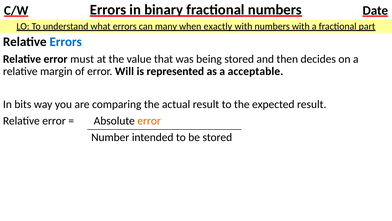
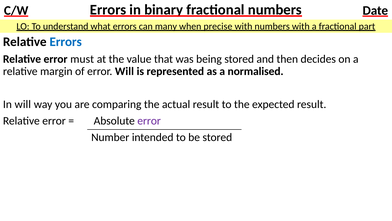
exactly: exactly -> precise (218, 26)
acceptable: acceptable -> normalised (256, 71)
In bits: bits -> will (23, 104)
error colour: orange -> purple (149, 121)
